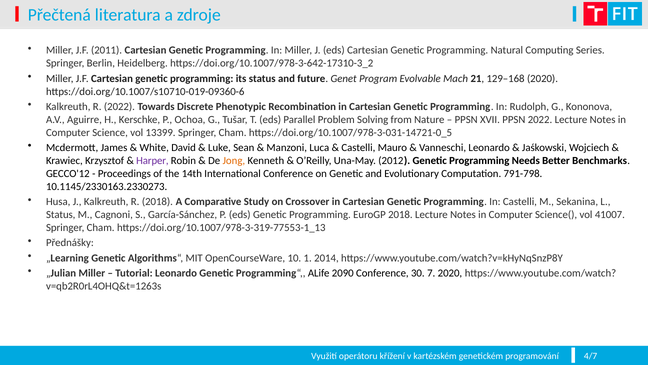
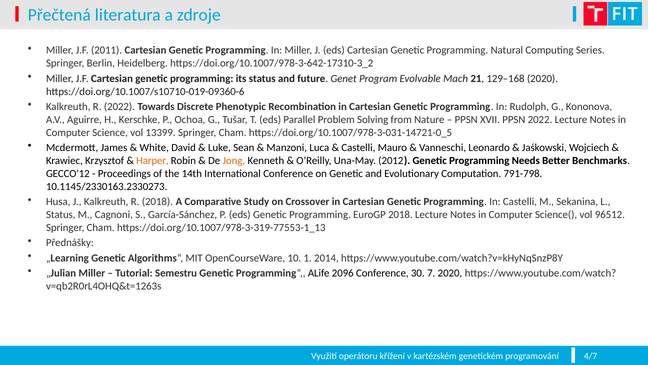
Harper colour: purple -> orange (152, 160)
41007: 41007 -> 96512 (610, 214)
Tutorial Leonardo: Leonardo -> Semestru (176, 273)
2090: 2090 -> 2096 (343, 273)
